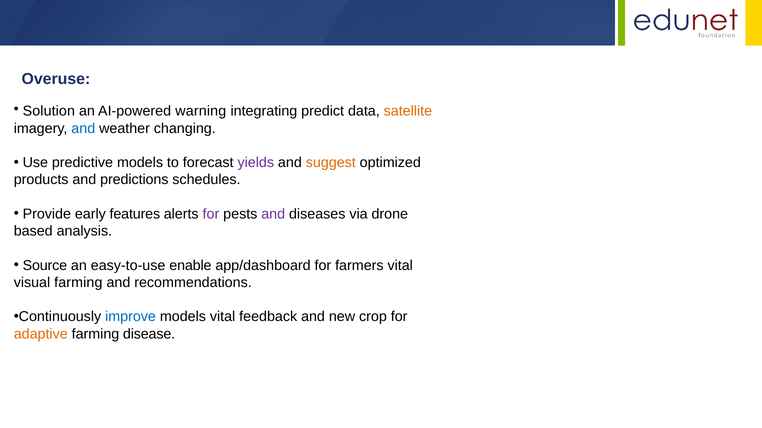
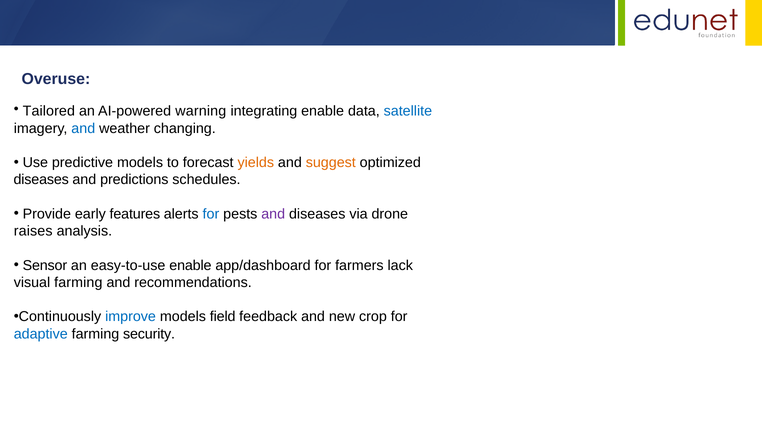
Solution: Solution -> Tailored (49, 111)
integrating predict: predict -> enable (323, 111)
satellite colour: orange -> blue (408, 111)
yields colour: purple -> orange (256, 163)
products: products -> diseases (41, 180)
for colour: purple -> blue (211, 214)
based: based -> raises (33, 231)
Source: Source -> Sensor (45, 266)
farmers vital: vital -> lack (400, 266)
models vital: vital -> field (223, 317)
adaptive colour: orange -> blue (41, 334)
disease: disease -> security (149, 334)
